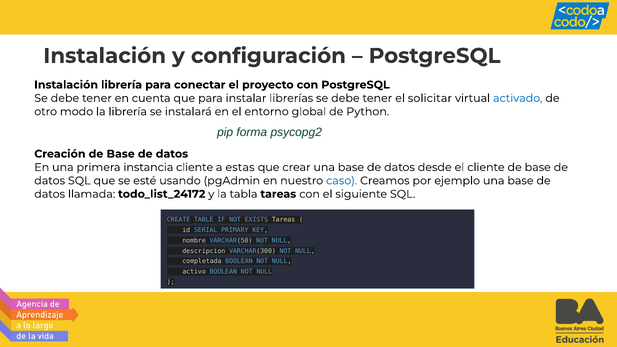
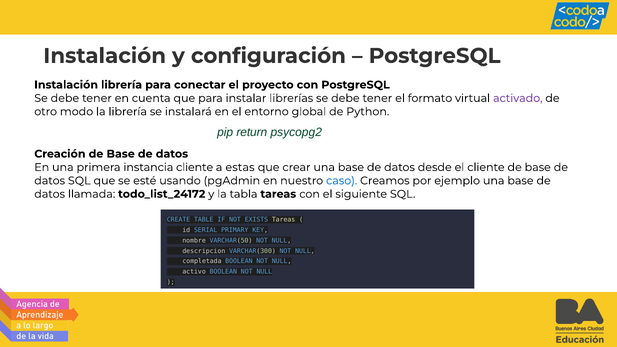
solicitar: solicitar -> formato (430, 98)
activado colour: blue -> purple (518, 98)
forma: forma -> return (252, 132)
